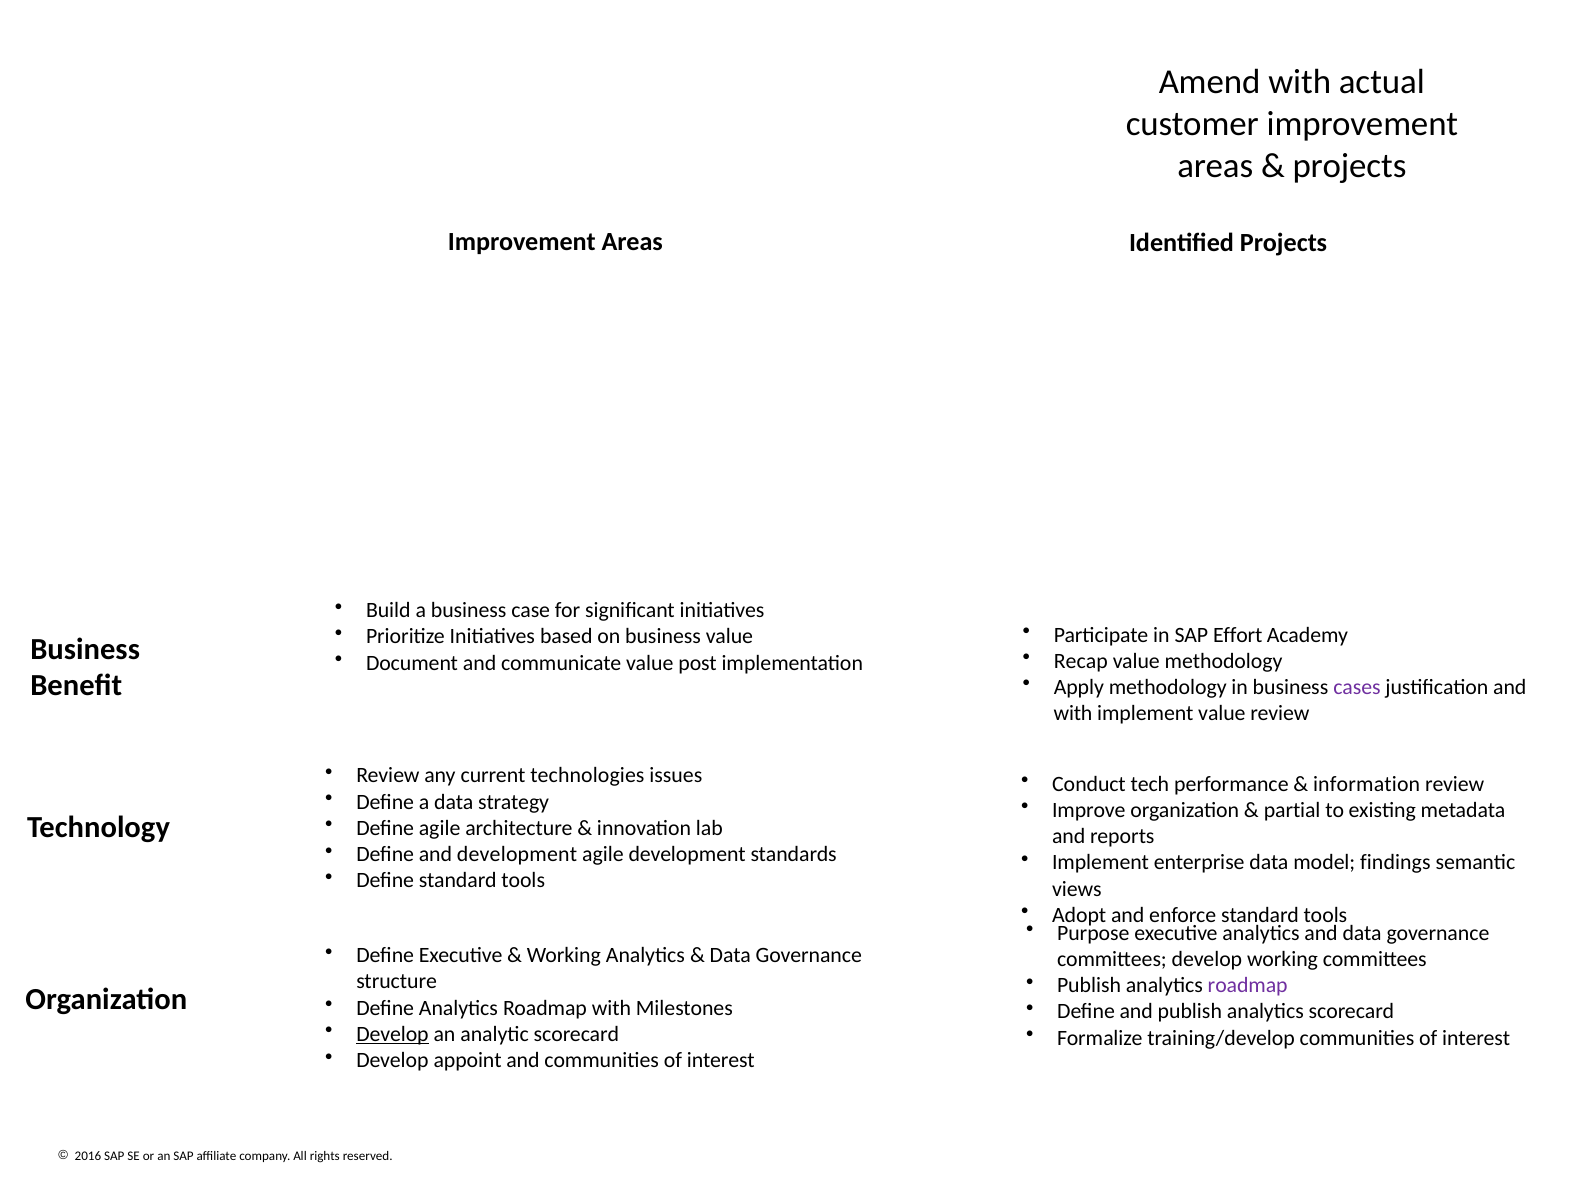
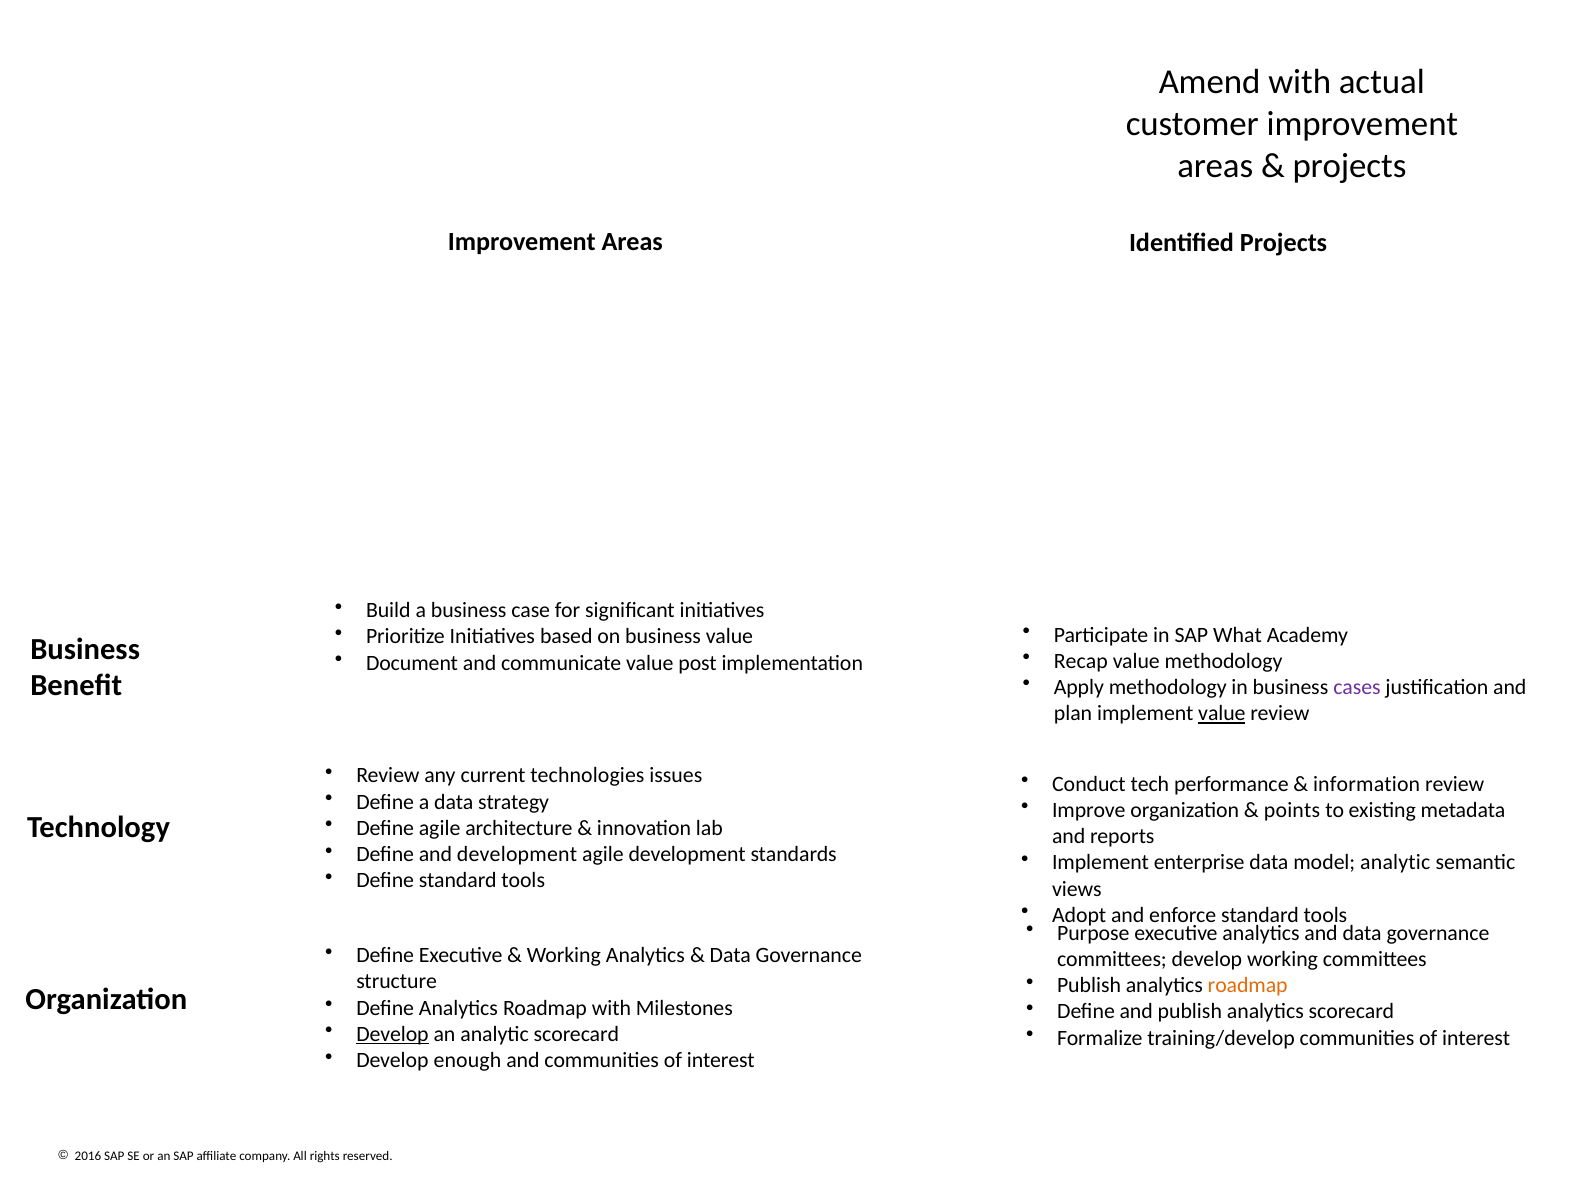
Effort: Effort -> What (1238, 635)
with: with -> plan (1073, 714)
value underline: none -> present (1222, 714)
partial: partial -> points (1292, 810)
model findings: findings -> analytic (1395, 863)
roadmap colour: purple -> orange (1248, 985)
appoint: appoint -> enough (467, 1060)
